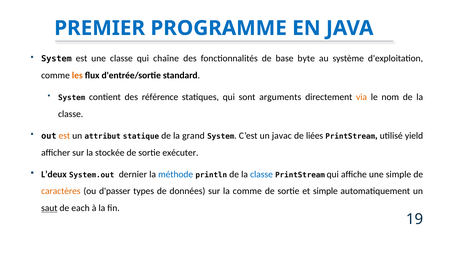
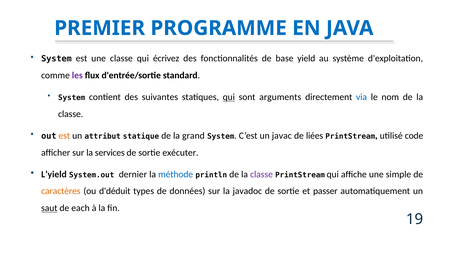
chaîne: chaîne -> écrivez (166, 59)
byte: byte -> yield (306, 59)
les colour: orange -> purple (77, 76)
référence: référence -> suivantes (160, 97)
qui underline: none -> present (229, 97)
via colour: orange -> blue (362, 97)
yield: yield -> code (414, 136)
stockée: stockée -> services (110, 153)
L’deux: L’deux -> L’yield (54, 174)
classe colour: blue -> purple (262, 174)
d'passer: d'passer -> d'déduit (115, 191)
la comme: comme -> javadoc (247, 191)
et simple: simple -> passer (325, 191)
